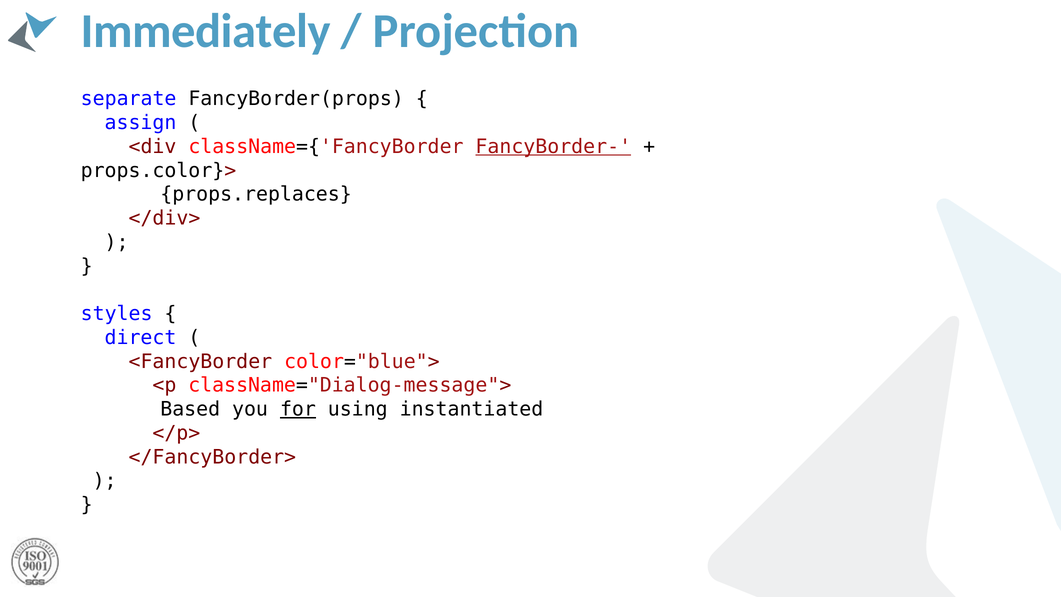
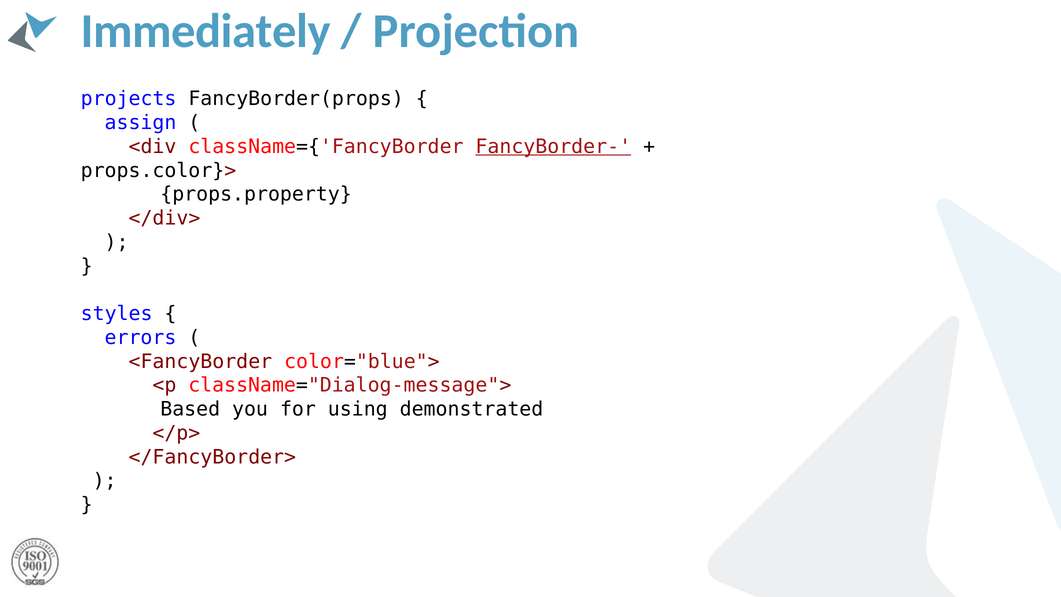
separate: separate -> projects (129, 99)
props.replaces: props.replaces -> props.property (256, 194)
direct: direct -> errors (140, 337)
for underline: present -> none (298, 409)
instantiated: instantiated -> demonstrated (471, 409)
